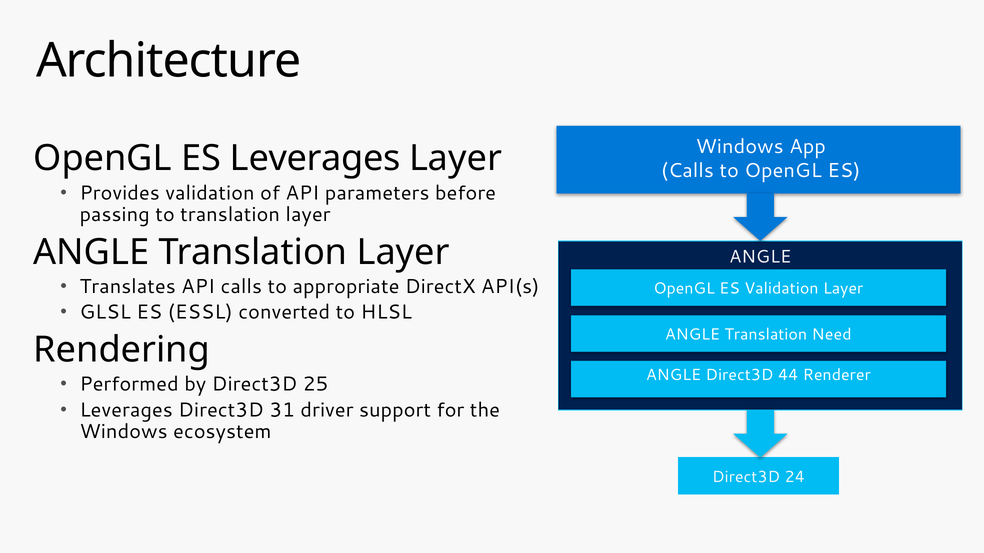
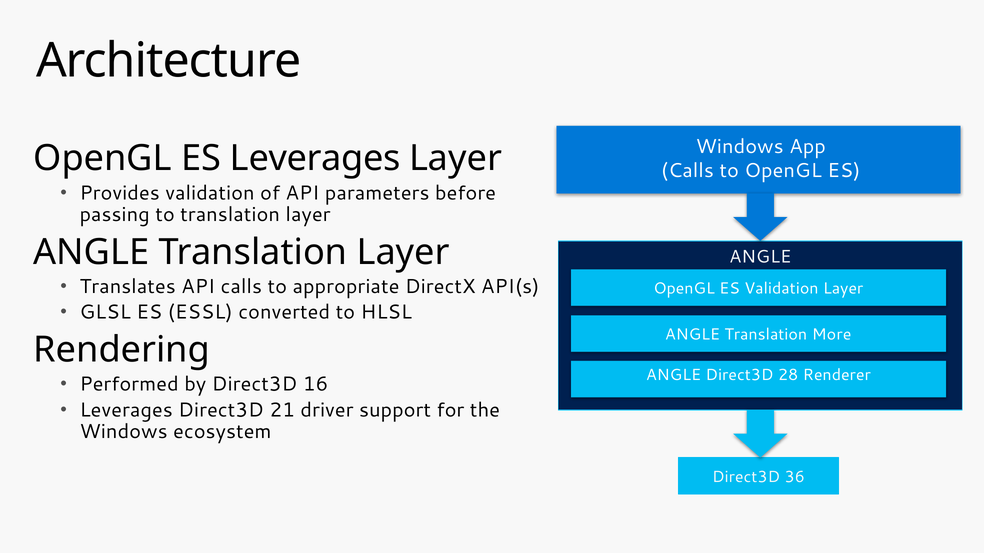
Need: Need -> More (832, 335)
44: 44 -> 28 (788, 375)
25: 25 -> 16 (316, 385)
31: 31 -> 21 (282, 410)
24: 24 -> 36 (795, 477)
